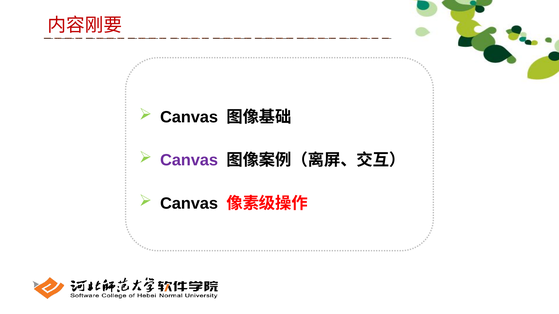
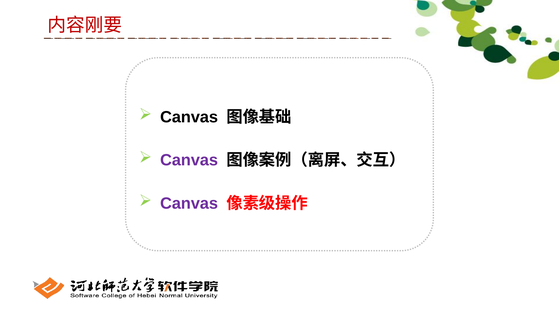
Canvas colour: black -> purple (189, 204)
